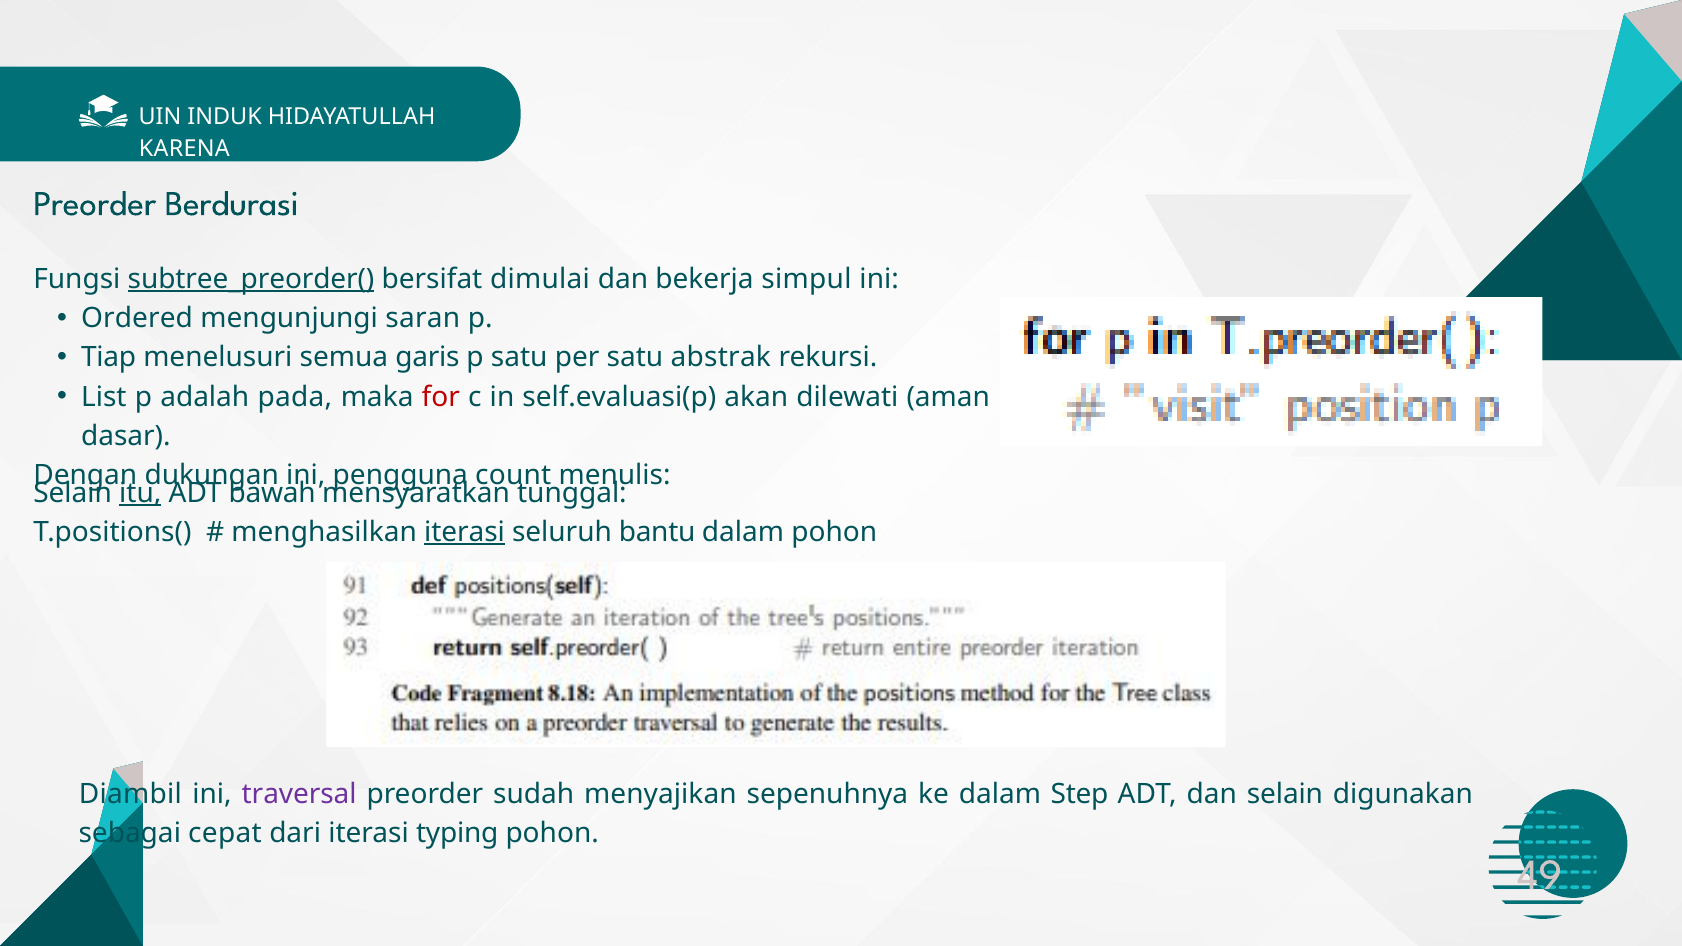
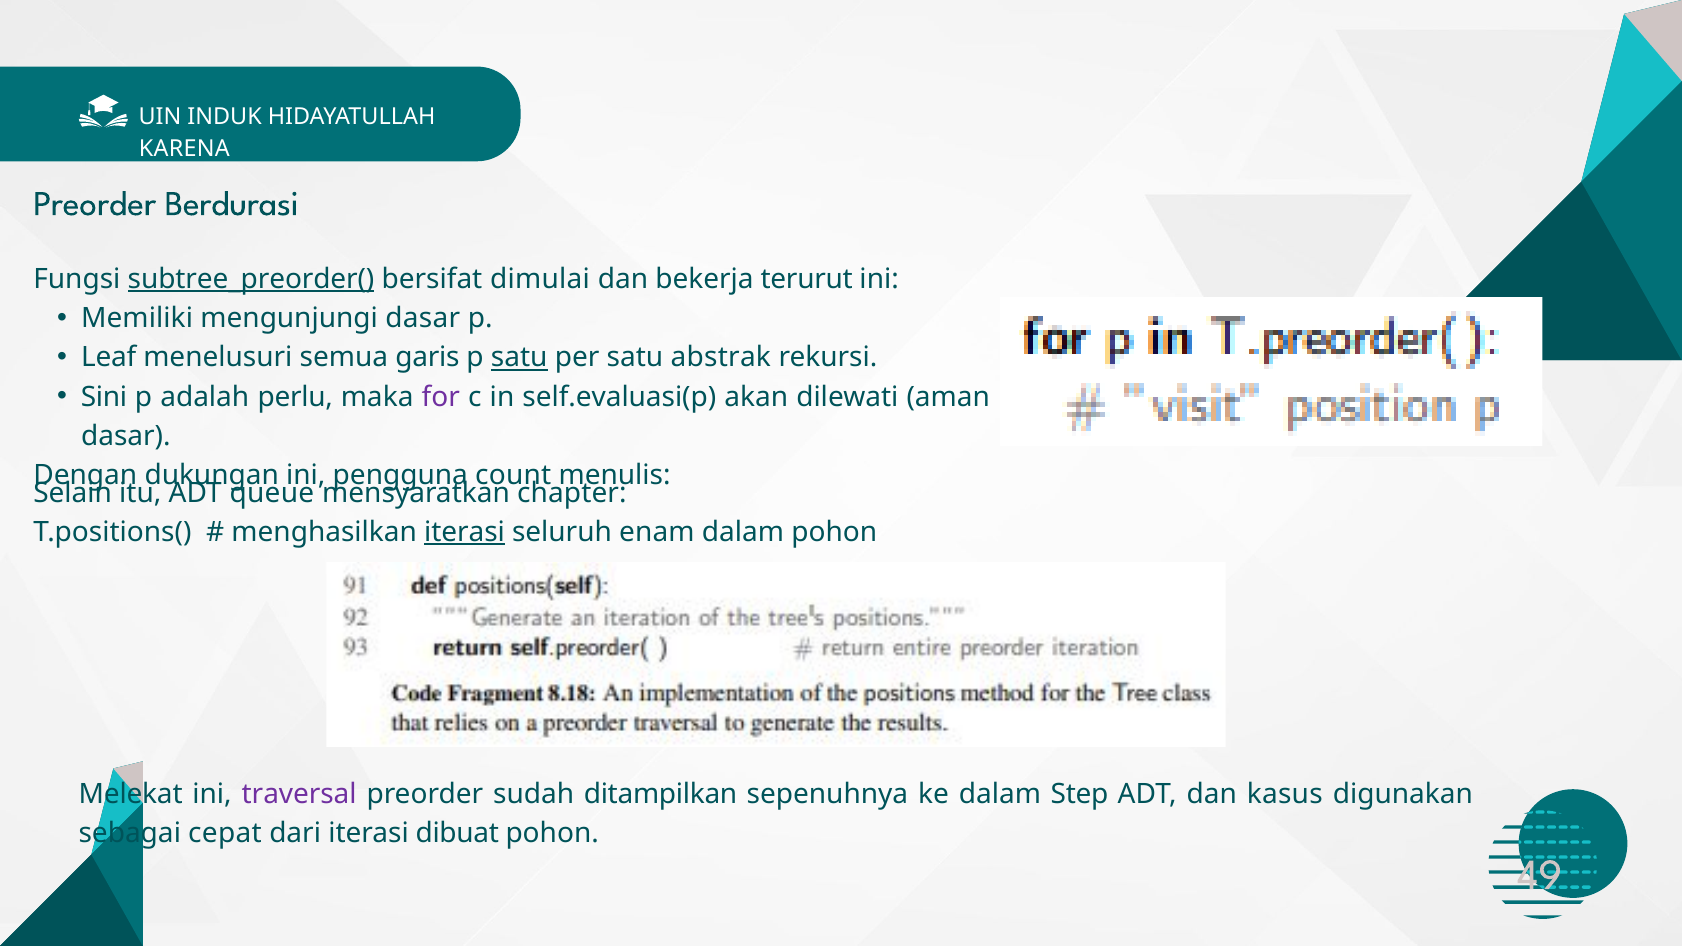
simpul: simpul -> terurut (807, 279)
Ordered: Ordered -> Memiliki (137, 318)
mengunjungi saran: saran -> dasar (423, 318)
Tiap: Tiap -> Leaf (109, 358)
satu underline: none -> present (519, 358)
List: List -> Sini (104, 397)
pada: pada -> perlu (295, 397)
for colour: red -> purple (441, 397)
itu underline: present -> none (140, 493)
bawah: bawah -> queue (272, 493)
tunggal: tunggal -> chapter (572, 493)
bantu: bantu -> enam (657, 532)
Diambil: Diambil -> Melekat (131, 794)
menyajikan: menyajikan -> ditampilkan (661, 794)
dan selain: selain -> kasus (1285, 794)
typing: typing -> dibuat (457, 833)
